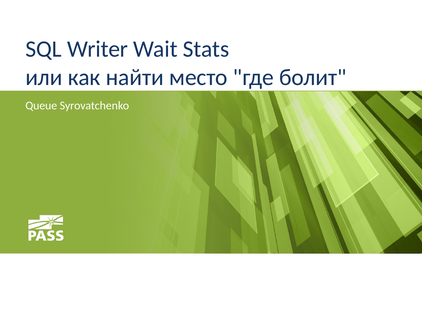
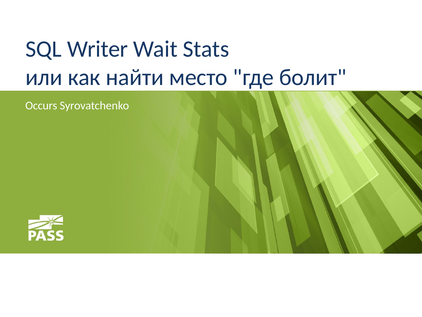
Queue: Queue -> Occurs (41, 105)
